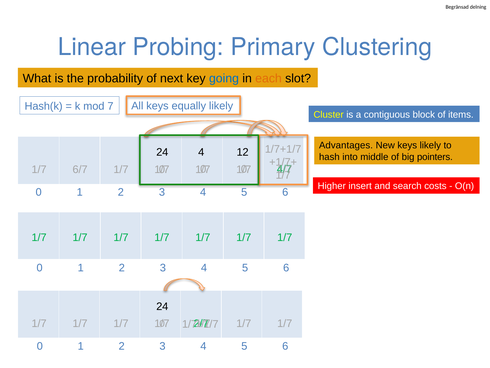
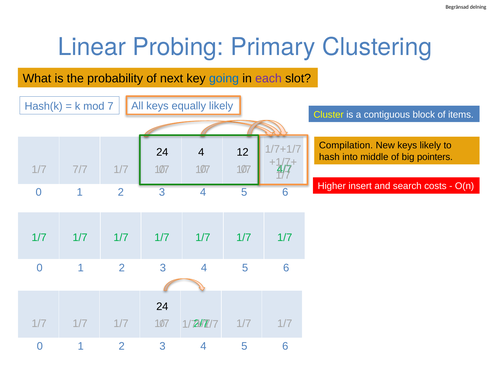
each colour: orange -> purple (269, 78)
Advantages: Advantages -> Compilation (346, 145)
6/7: 6/7 -> 7/7 (80, 169)
